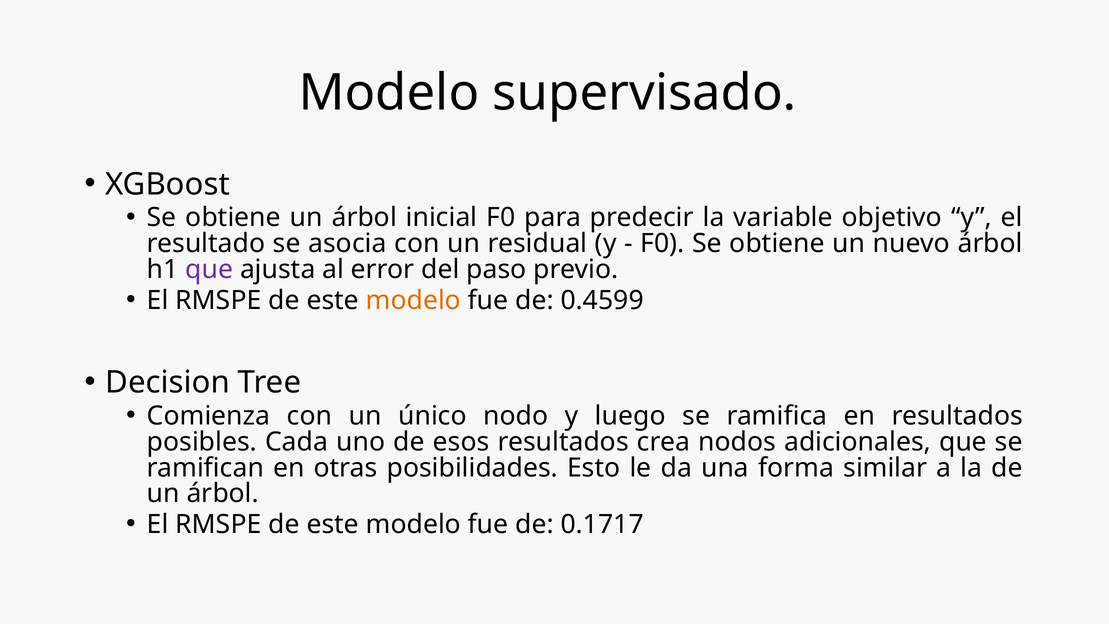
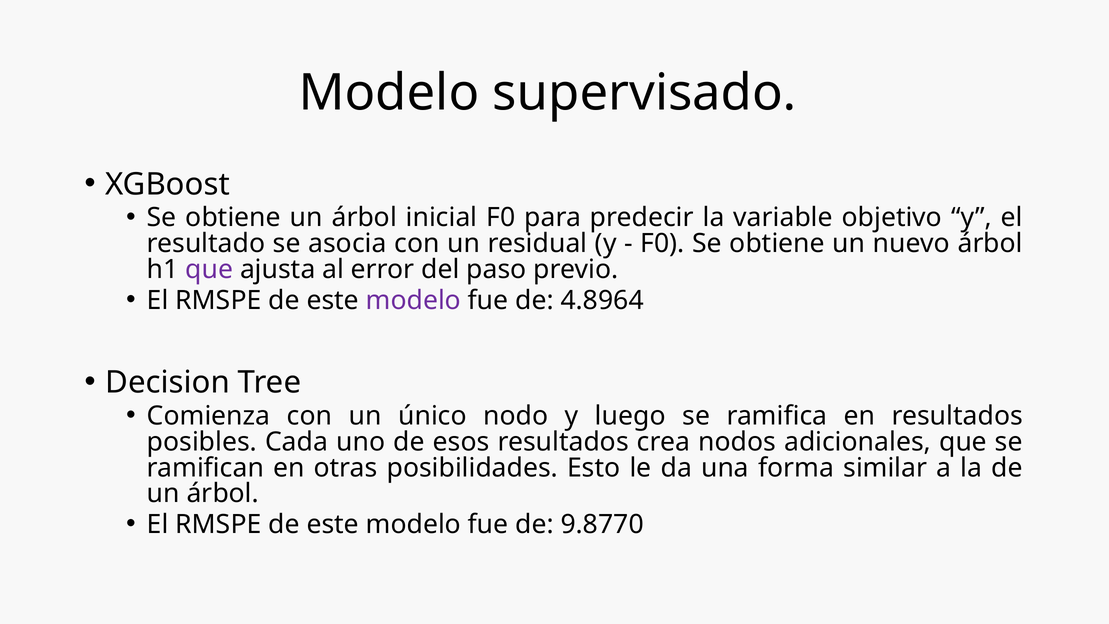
modelo colour: orange -> purple (413, 300)
0.4599: 0.4599 -> 4.8964 (602, 300)
0.1717: 0.1717 -> 9.8770 (602, 524)
